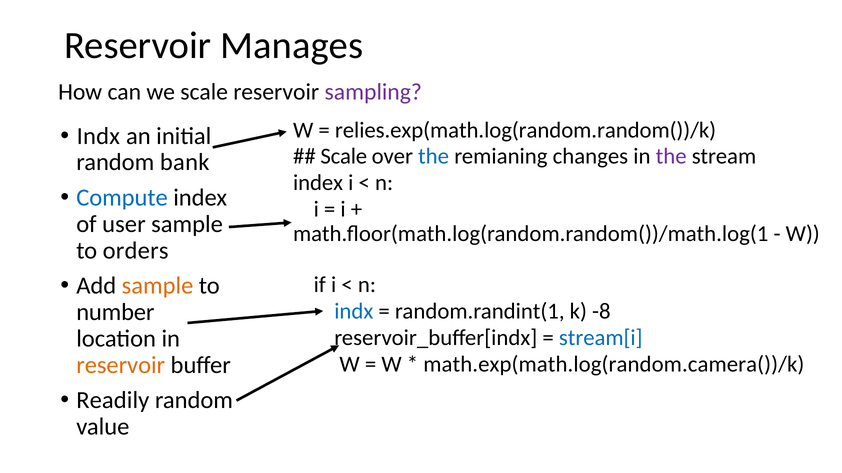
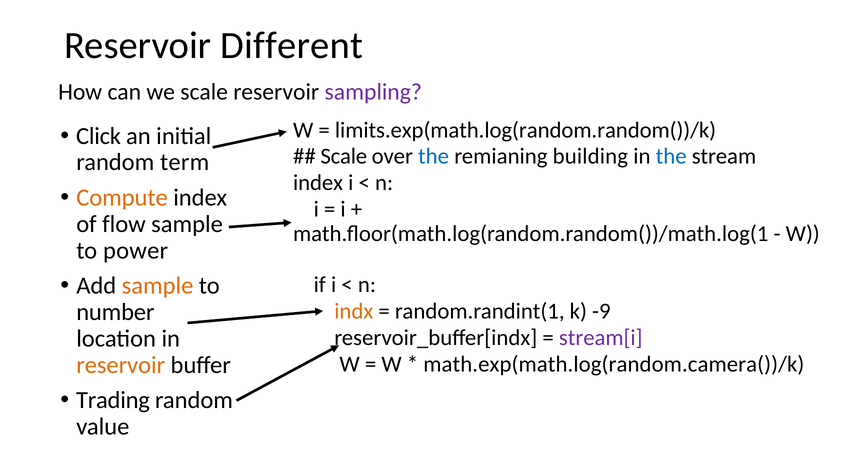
Manages: Manages -> Different (292, 45)
relies.exp(math.log(random.random())/k: relies.exp(math.log(random.random())/k -> limits.exp(math.log(random.random())/k (526, 130)
Indx: Indx -> Click (99, 136)
changes: changes -> building (590, 157)
the colour: purple -> blue (671, 157)
bank: bank -> term (185, 163)
Compute colour: blue -> orange (122, 198)
user: user -> flow (124, 224)
orders: orders -> power (136, 251)
indx colour: blue -> orange (354, 312)
-8: -8 -> -9 (601, 312)
stream[i colour: blue -> purple (601, 338)
Readily: Readily -> Trading (113, 401)
